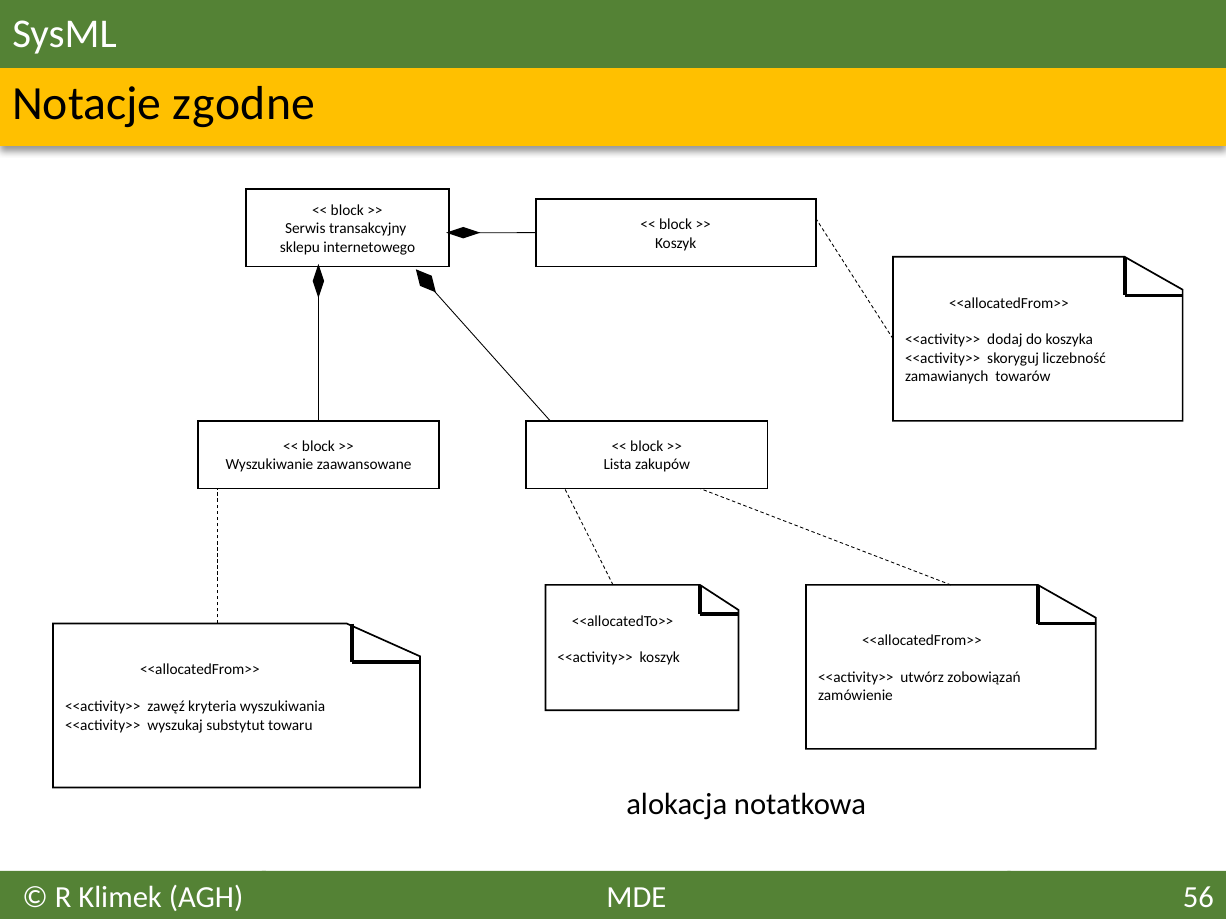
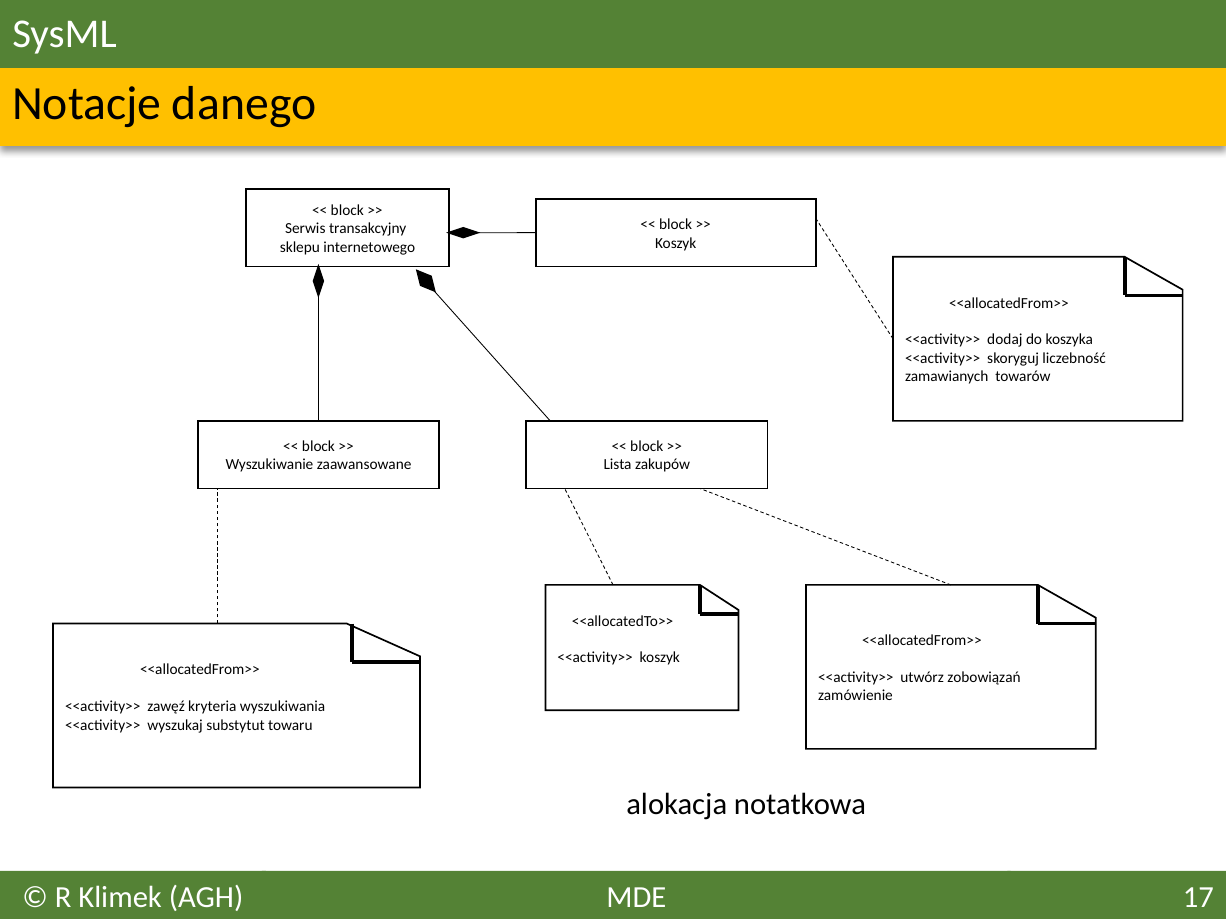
zgodne: zgodne -> danego (244, 103)
56: 56 -> 17 (1198, 898)
